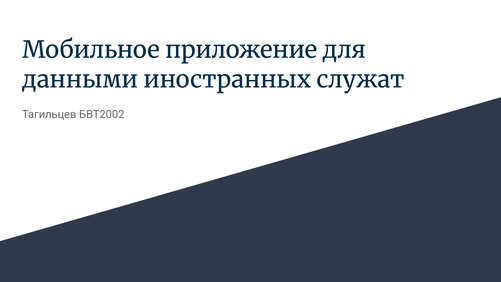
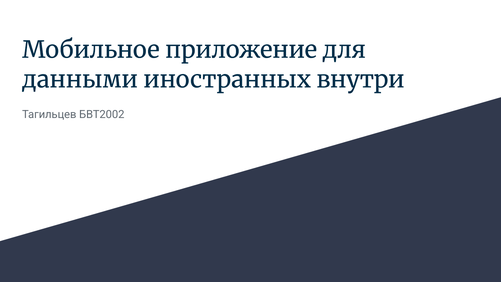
служат: служат -> внутри (360, 80)
